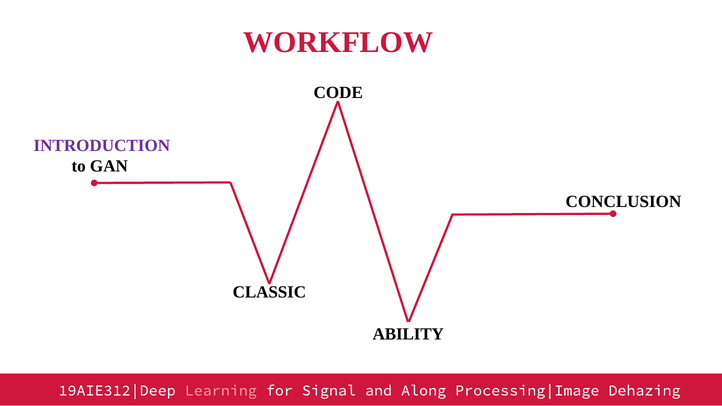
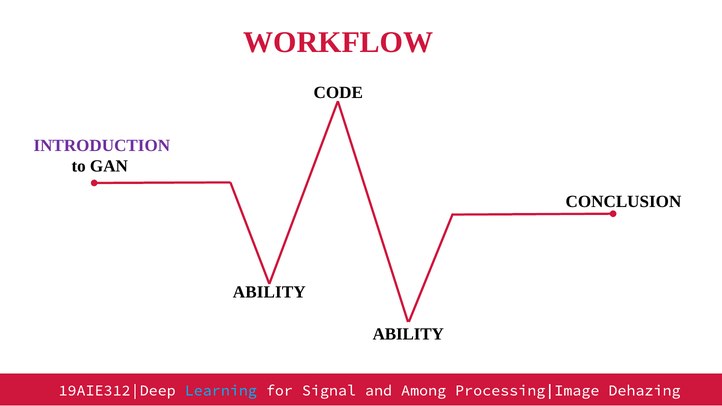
CLASSIC: CLASSIC -> ABILITY (269, 292)
Learning colour: pink -> light blue (221, 391)
Along: Along -> Among (424, 391)
